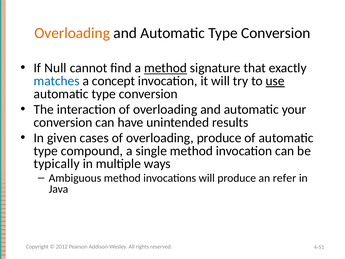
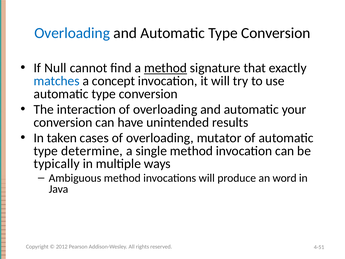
Overloading colour: orange -> blue (72, 33)
use underline: present -> none (275, 81)
given: given -> taken (62, 138)
overloading produce: produce -> mutator (219, 138)
compound: compound -> determine (92, 151)
refer: refer -> word (285, 178)
